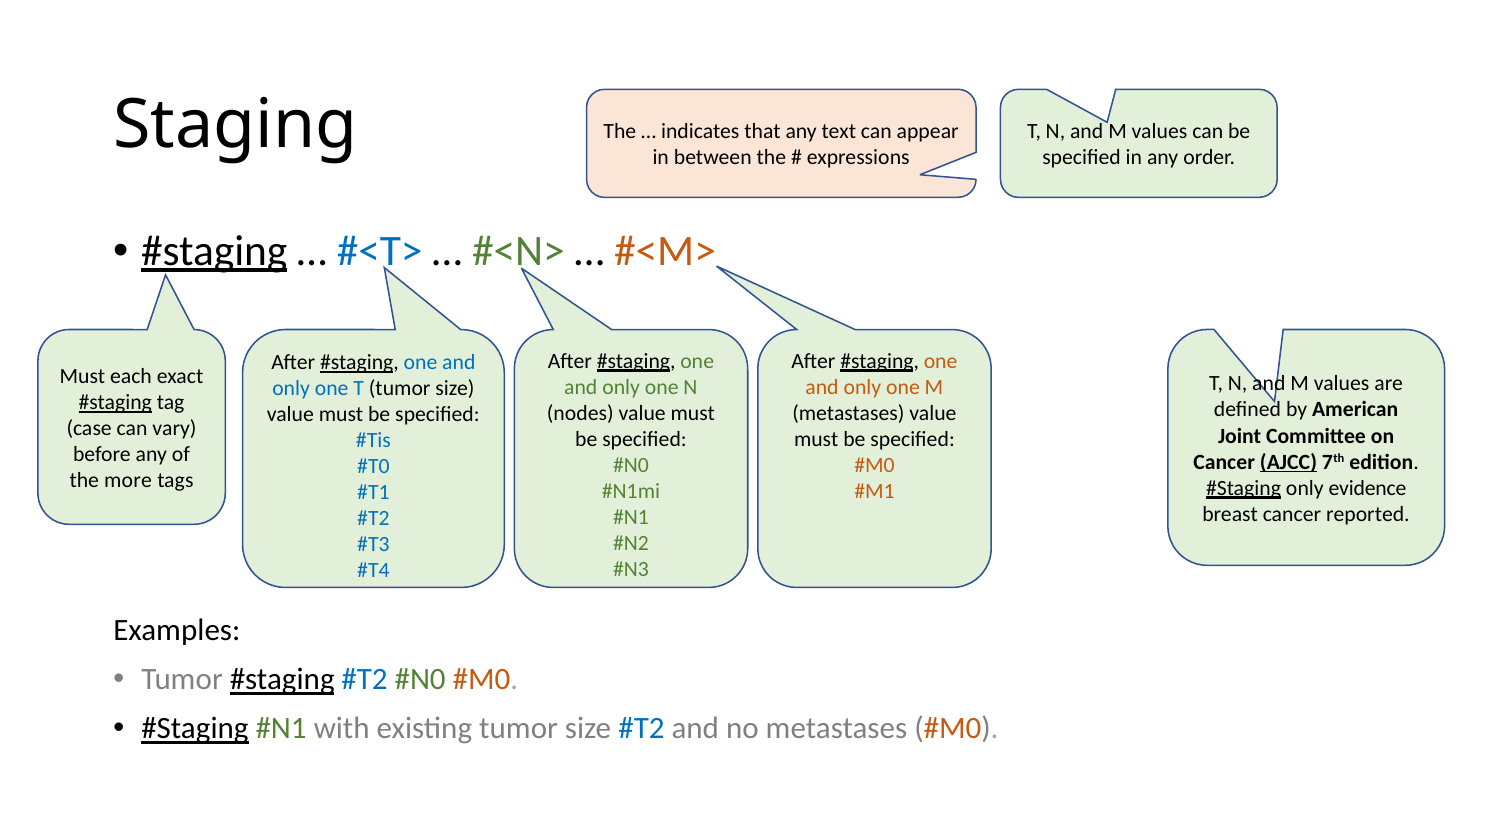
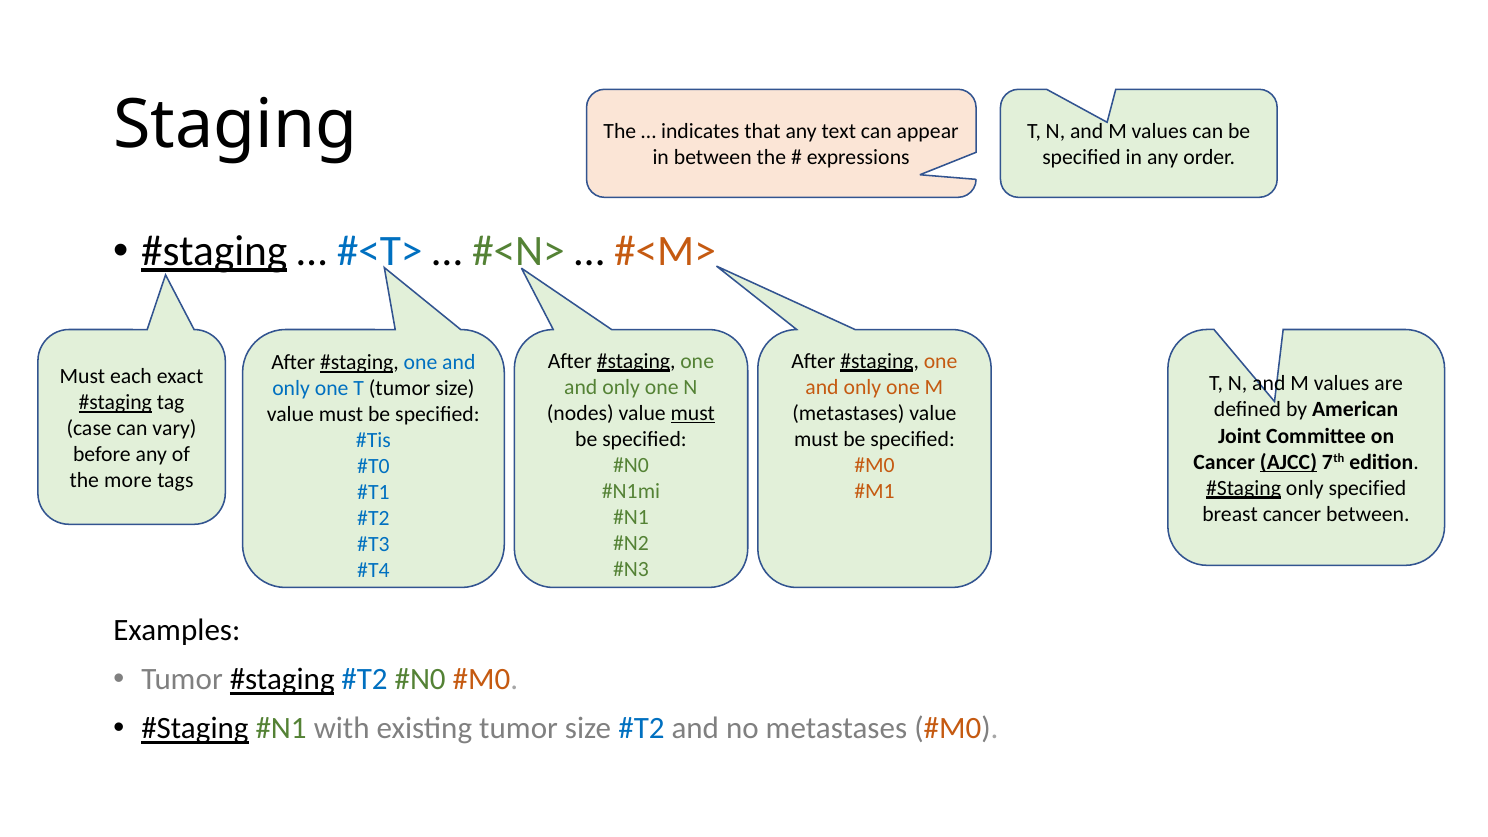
must underline: none -> present (693, 413)
only evidence: evidence -> specified (1367, 488)
cancer reported: reported -> between (1368, 514)
